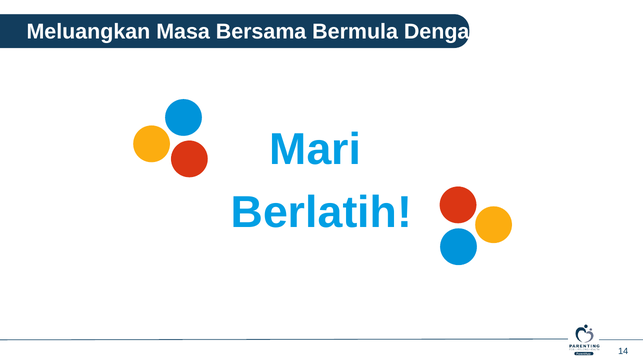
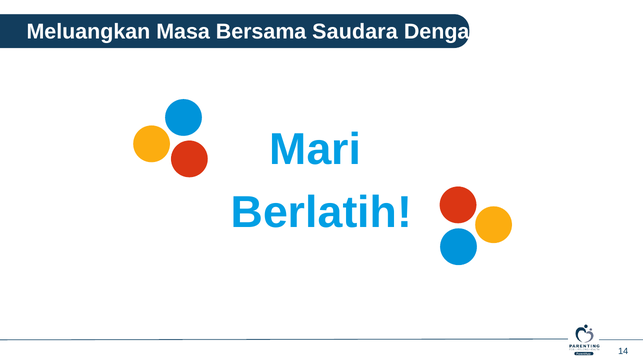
Bermula: Bermula -> Saudara (355, 31)
